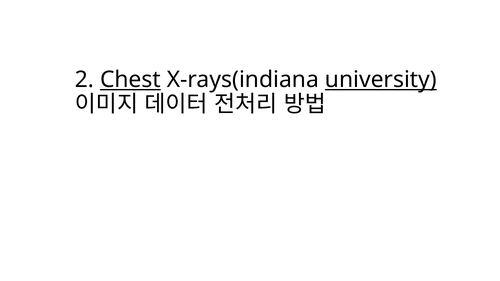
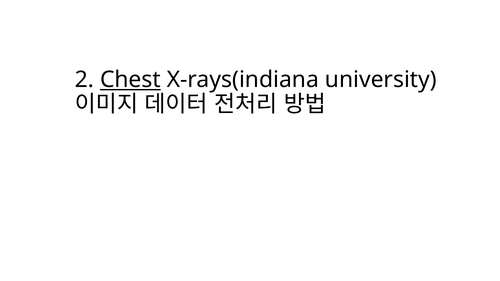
university underline: present -> none (381, 80)
